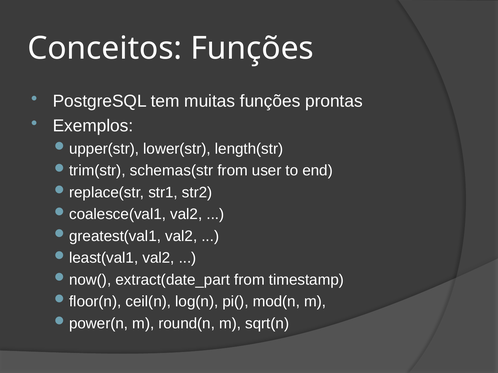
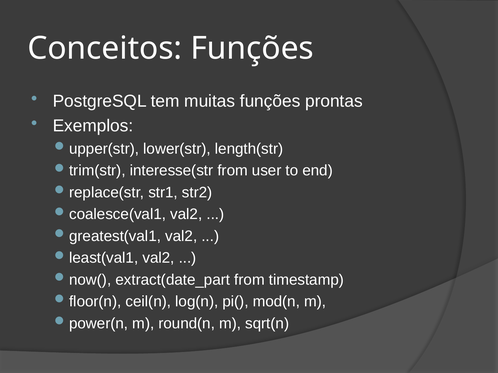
schemas(str: schemas(str -> interesse(str (171, 171)
